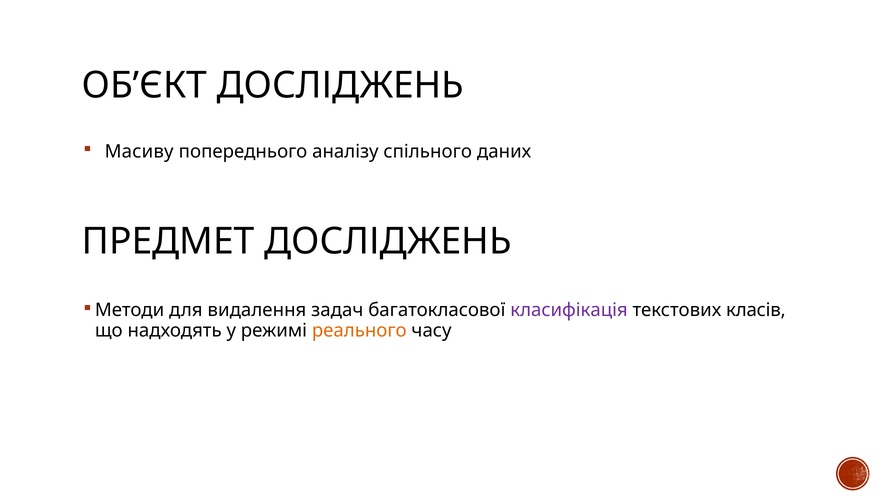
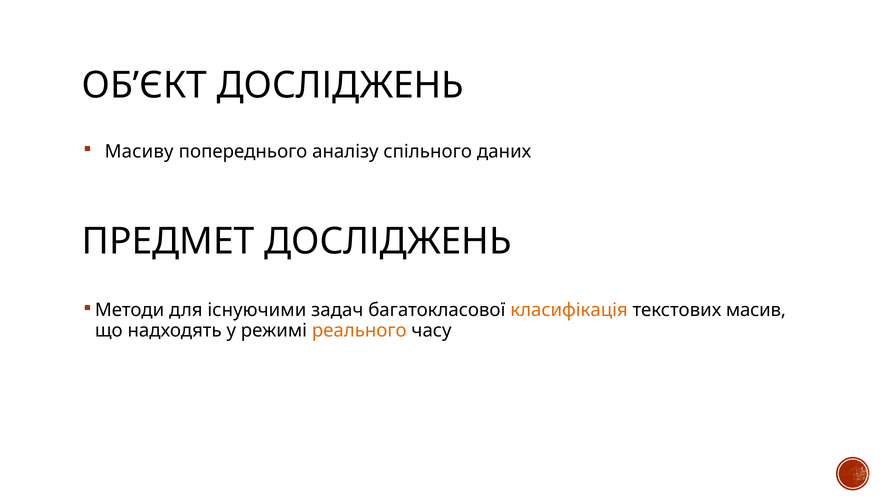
видалення: видалення -> існуючими (257, 310)
класифікація colour: purple -> orange (569, 310)
класів: класів -> масив (756, 310)
